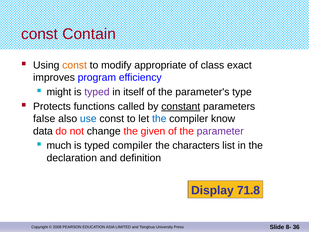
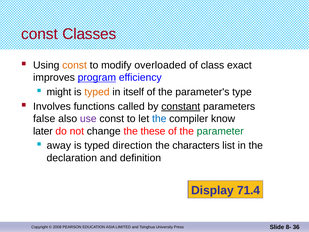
Contain: Contain -> Classes (89, 34)
appropriate: appropriate -> overloaded (160, 65)
program underline: none -> present (97, 77)
typed colour: purple -> orange (97, 92)
Protects: Protects -> Involves (52, 106)
use colour: blue -> purple (88, 119)
data: data -> later (43, 131)
given: given -> these (153, 131)
parameter colour: purple -> green (220, 131)
much: much -> away (59, 145)
typed compiler: compiler -> direction (132, 145)
71.8: 71.8 -> 71.4 (248, 190)
